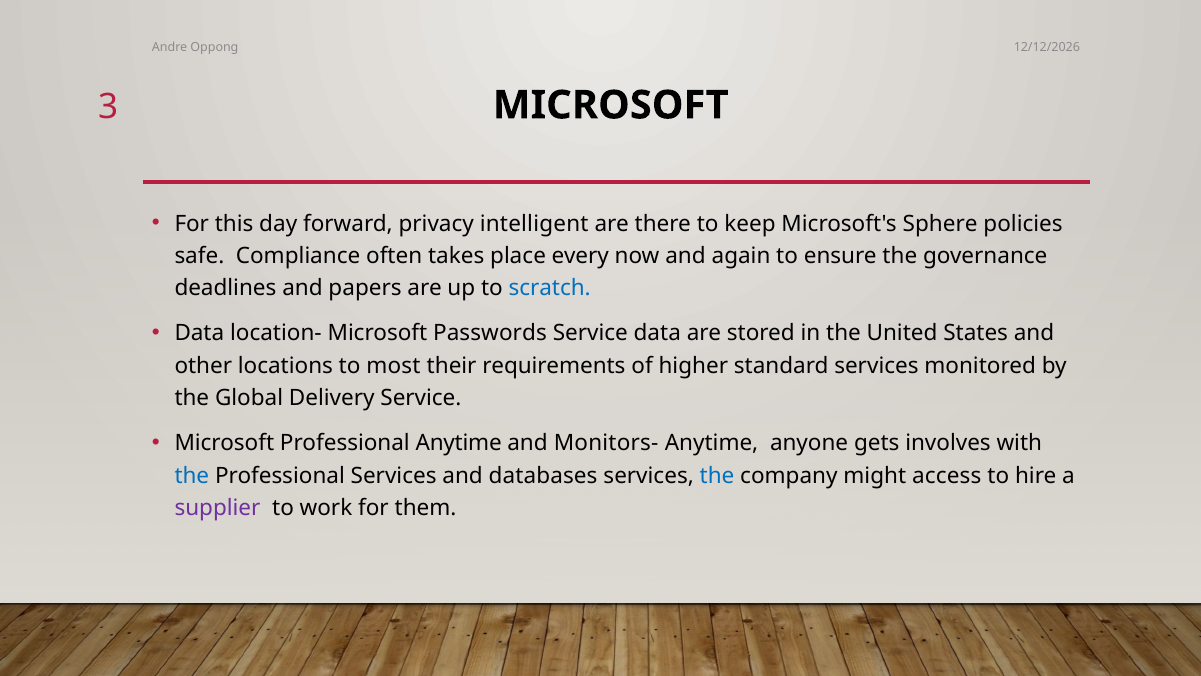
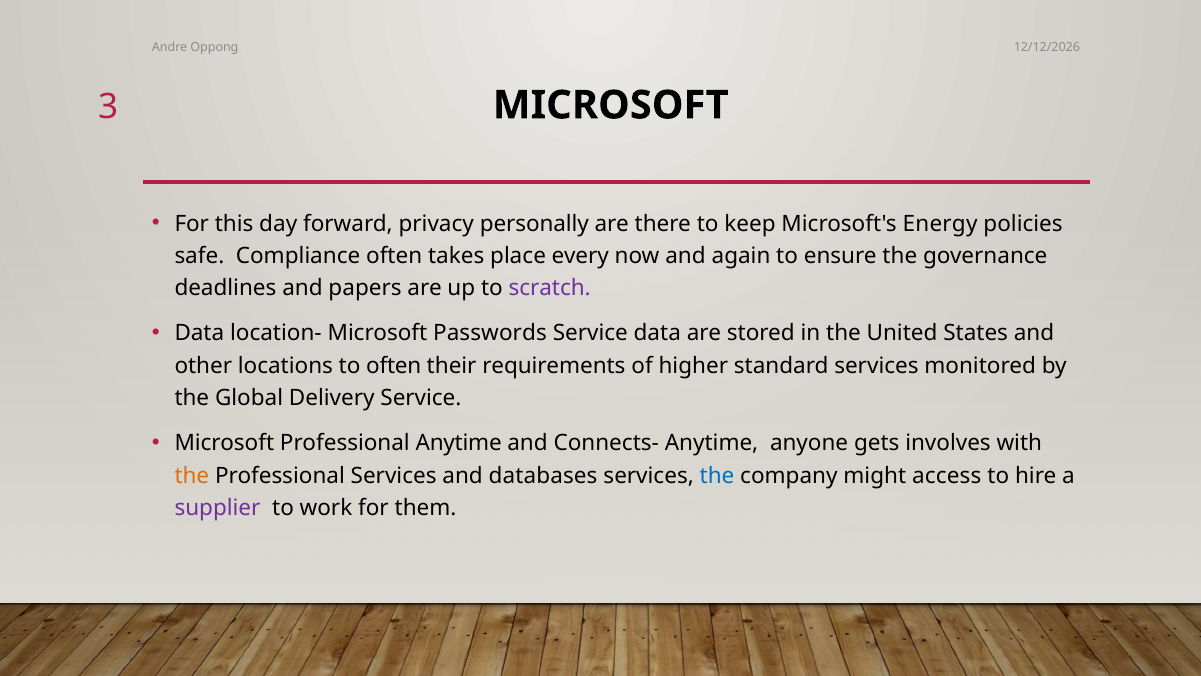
intelligent: intelligent -> personally (534, 224)
Sphere: Sphere -> Energy (940, 224)
scratch colour: blue -> purple (550, 288)
to most: most -> often (394, 366)
Monitors-: Monitors- -> Connects- (606, 443)
the colour: blue -> orange (192, 475)
